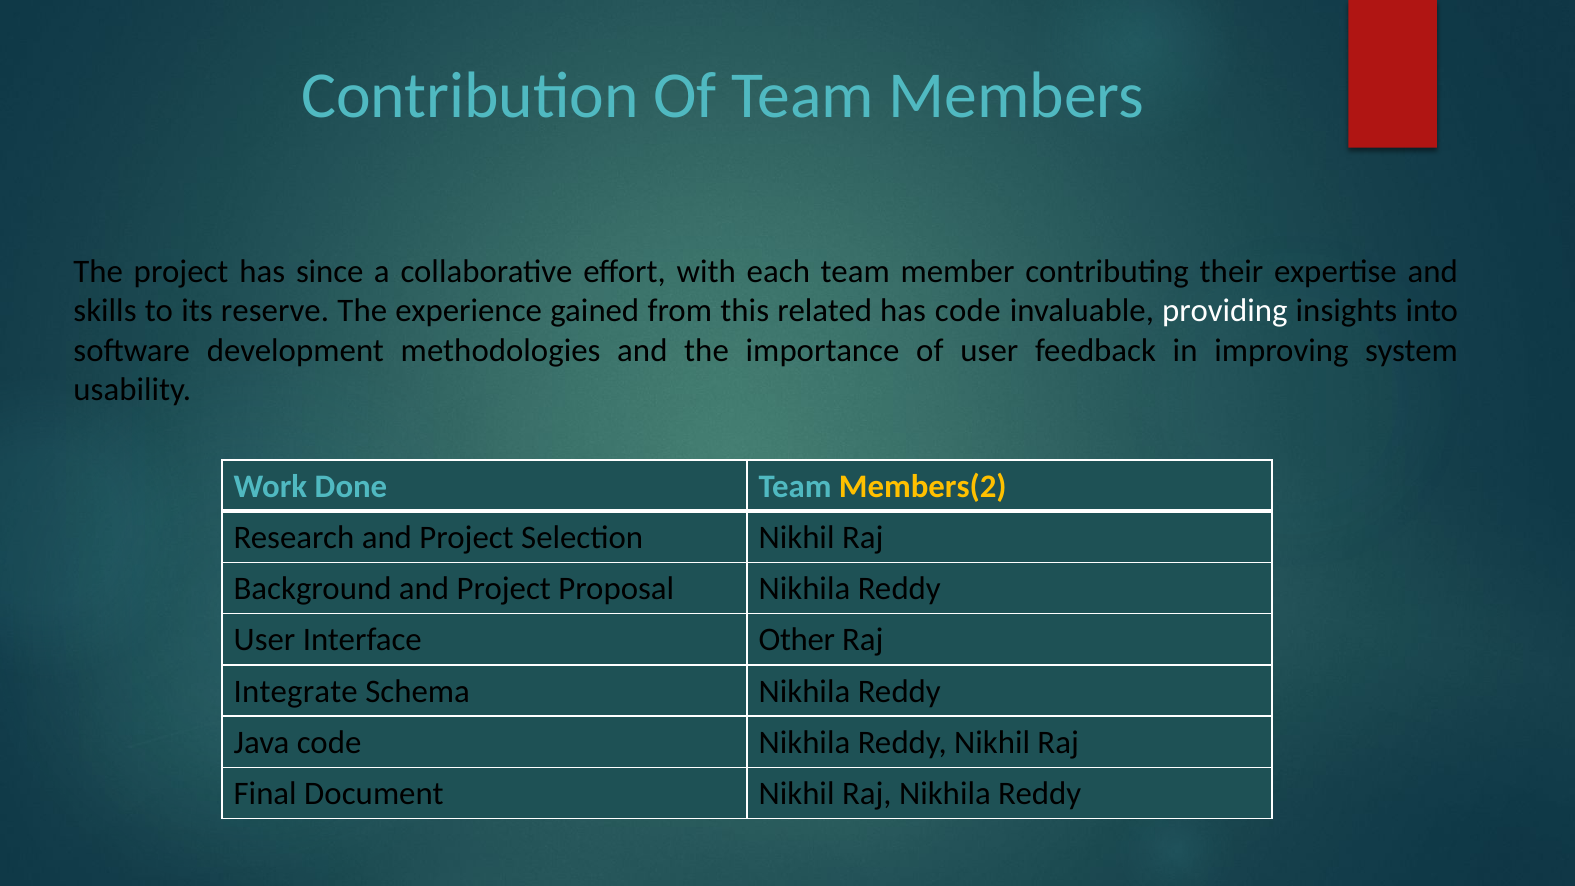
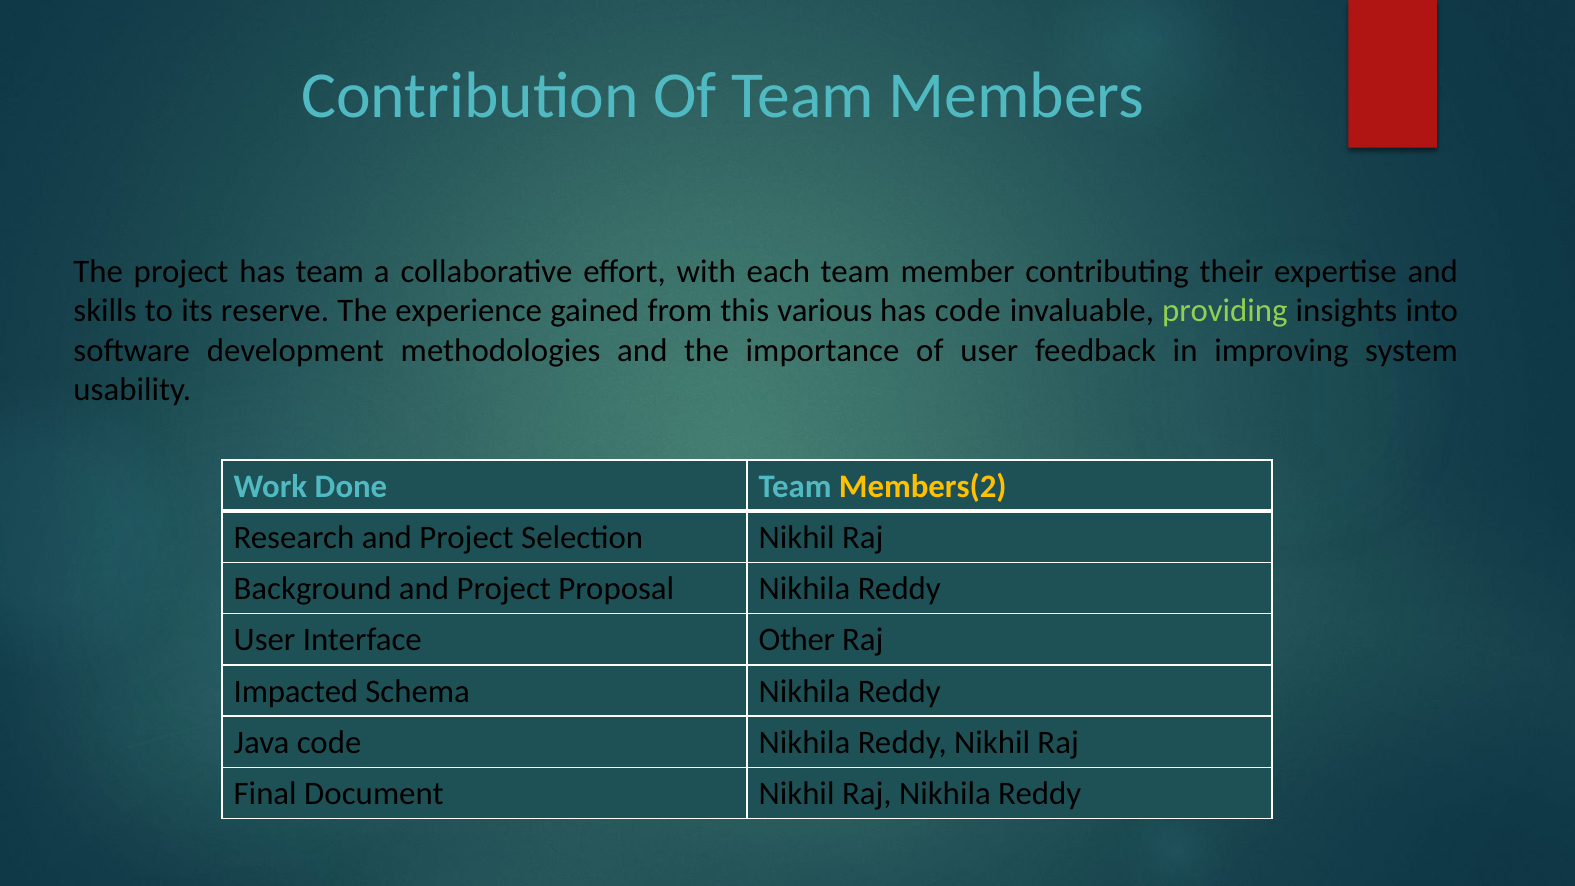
has since: since -> team (330, 272)
related: related -> various (825, 311)
providing colour: white -> light green (1225, 311)
Integrate: Integrate -> Impacted (296, 691)
